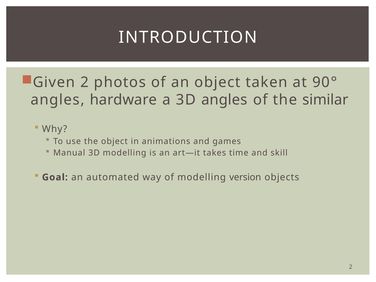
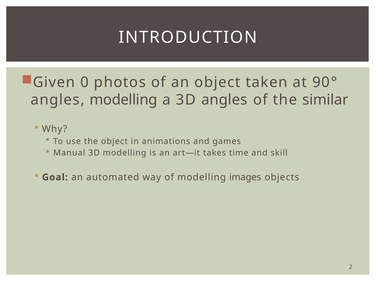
Given 2: 2 -> 0 (85, 82)
angles hardware: hardware -> modelling (123, 100)
version: version -> images (245, 177)
